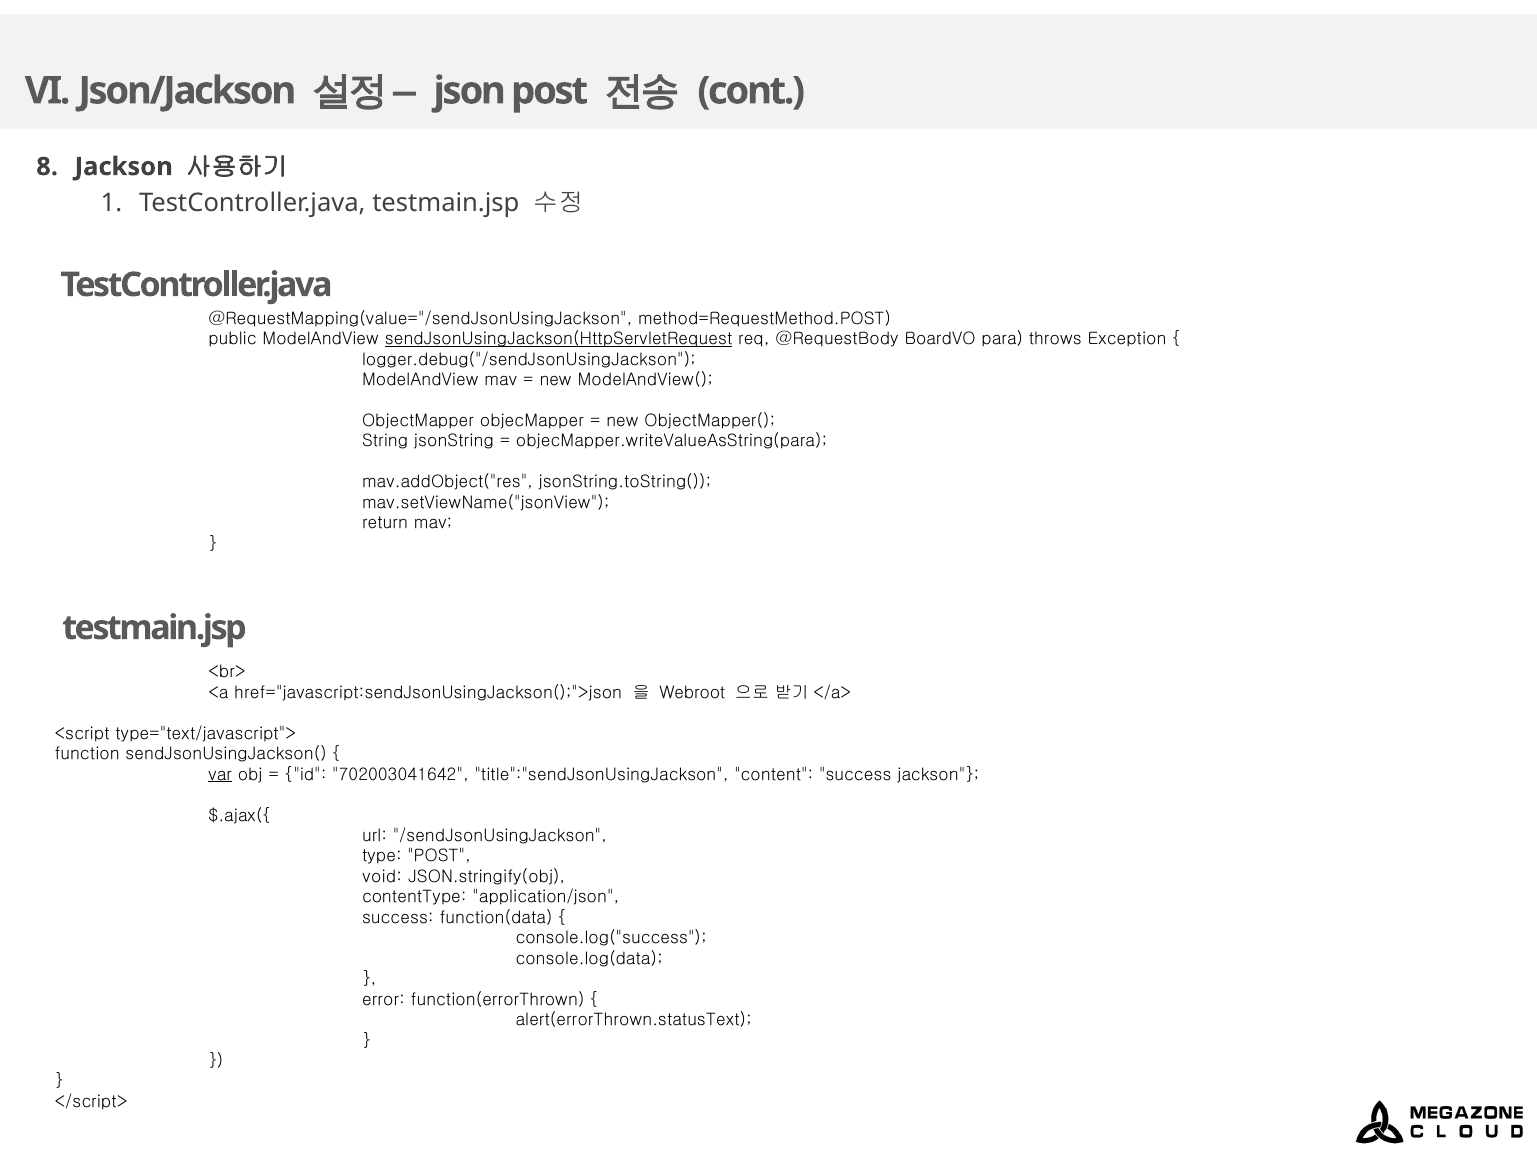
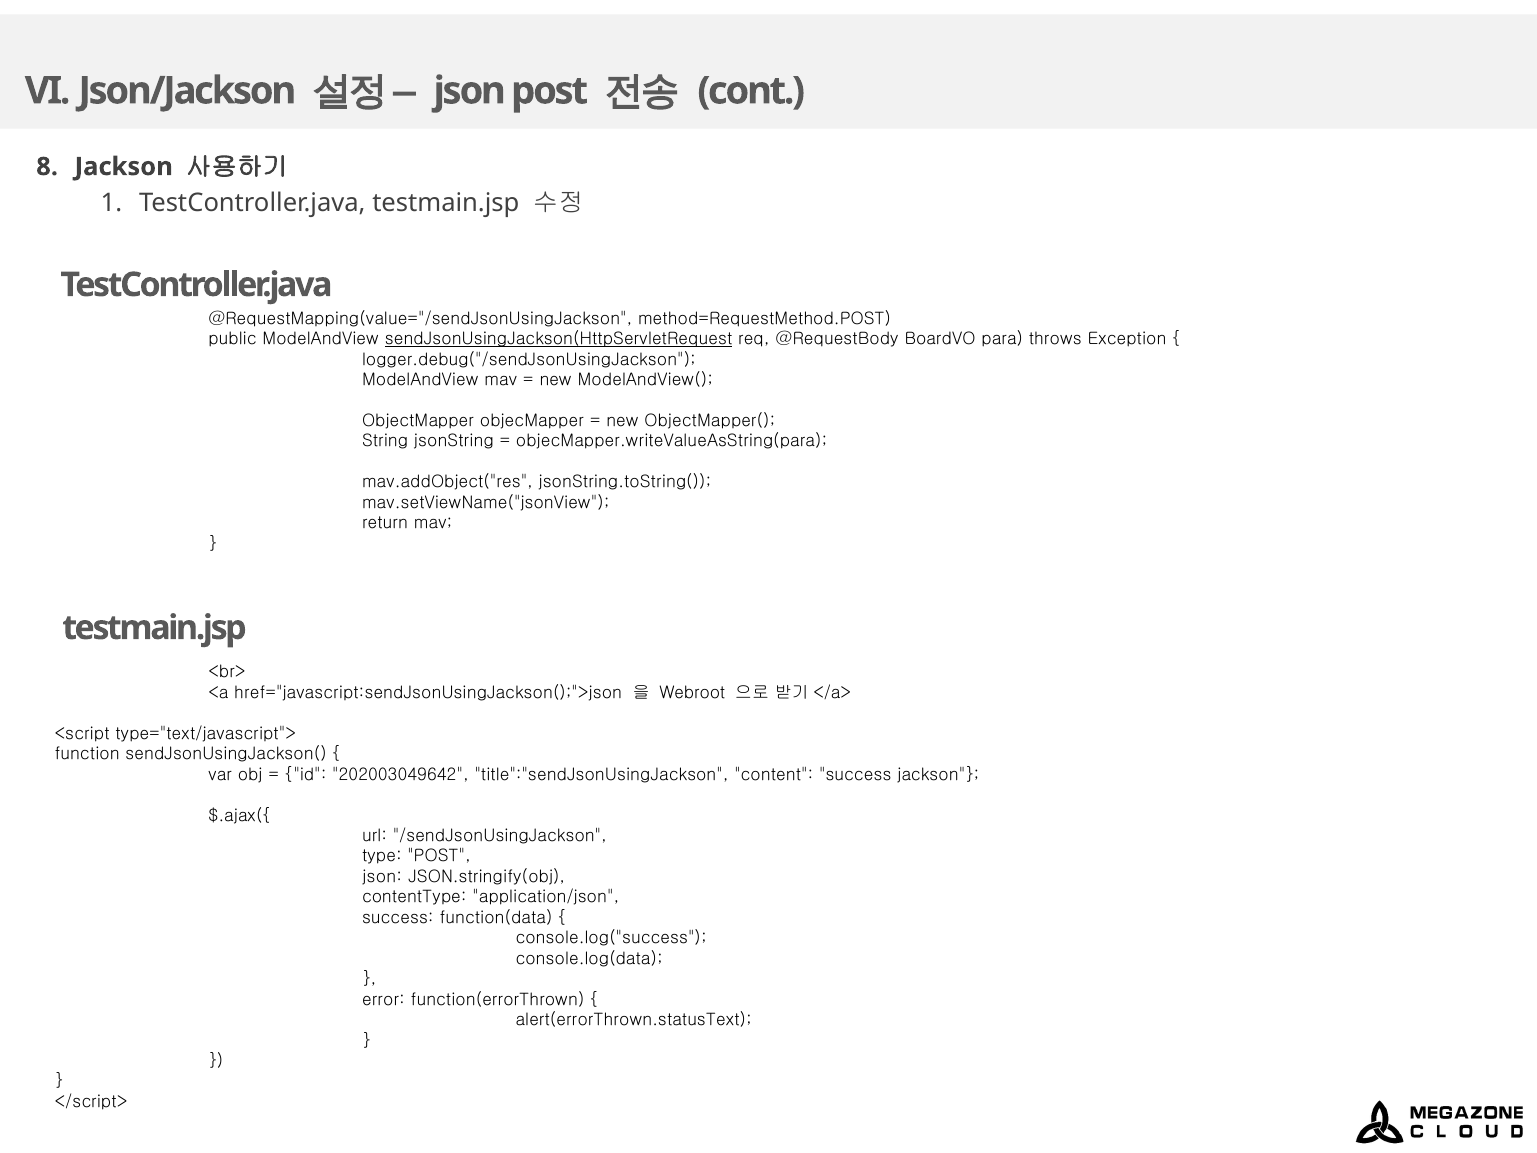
var underline: present -> none (220, 774)
702003041642: 702003041642 -> 202003049642 (400, 774)
void: void -> json (382, 877)
